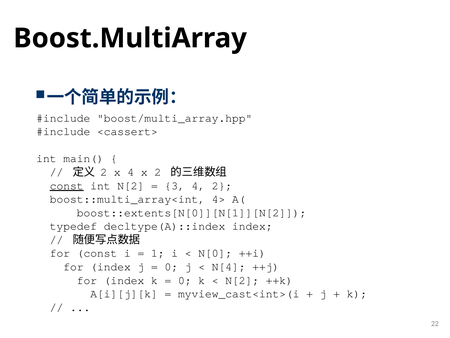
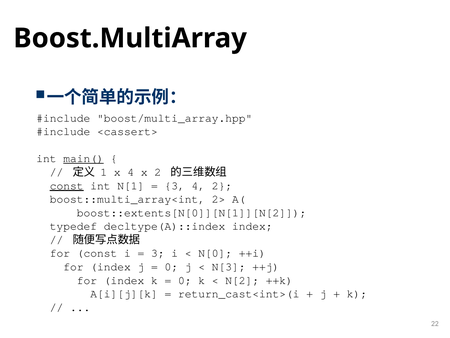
main( underline: none -> present (84, 158)
2: 2 -> 1 (104, 172)
int N[2: N[2 -> N[1 (131, 185)
4>: 4> -> 2> (219, 199)
1: 1 -> 3 (158, 253)
N[4: N[4 -> N[3 (229, 266)
myview_cast<int>(i: myview_cast<int>(i -> return_cast<int>(i (239, 293)
